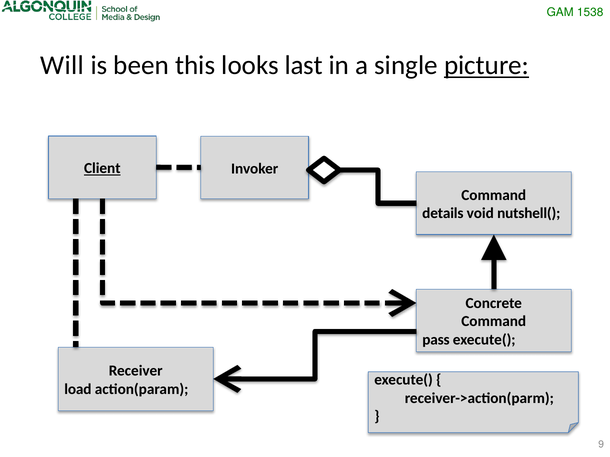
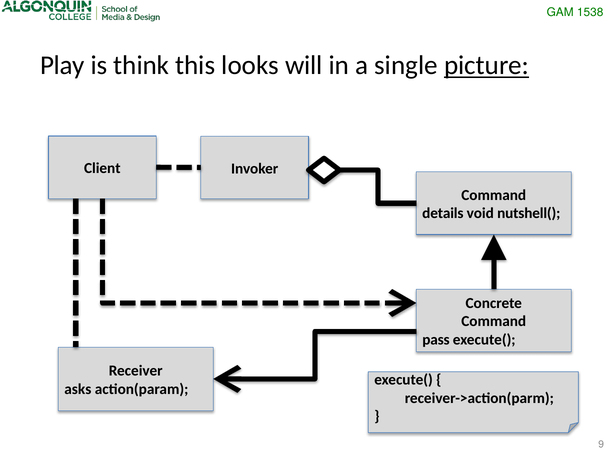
Will: Will -> Play (62, 66)
been: been -> think (141, 66)
last: last -> will (304, 66)
Client underline: present -> none (102, 169)
load: load -> asks (78, 390)
